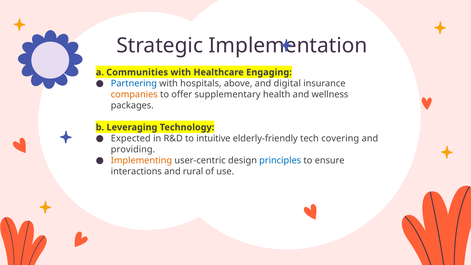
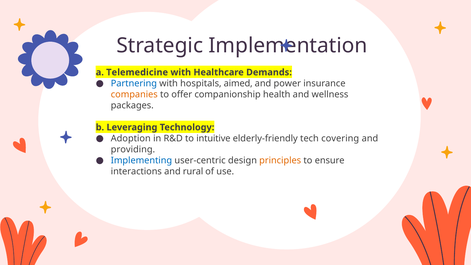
Communities: Communities -> Telemedicine (137, 72)
Engaging: Engaging -> Demands (269, 72)
above: above -> aimed (238, 83)
digital: digital -> power (287, 83)
supplementary: supplementary -> companionship (228, 94)
Expected: Expected -> Adoption (131, 138)
Implementing colour: orange -> blue (141, 160)
principles colour: blue -> orange (280, 160)
